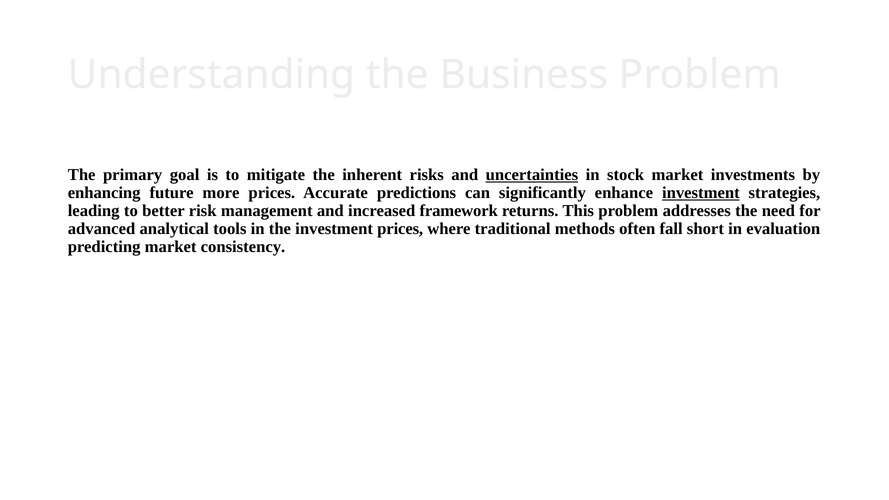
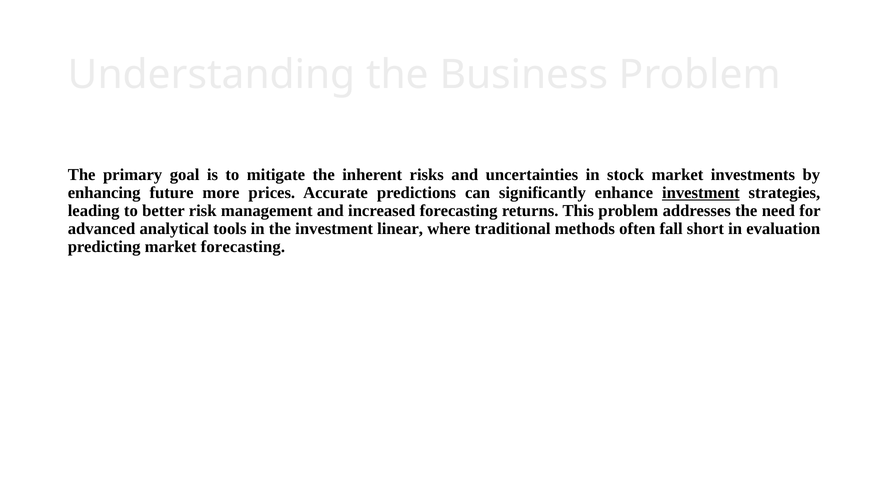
uncertainties underline: present -> none (532, 175)
increased framework: framework -> forecasting (459, 211)
investment prices: prices -> linear (400, 229)
market consistency: consistency -> forecasting (243, 247)
